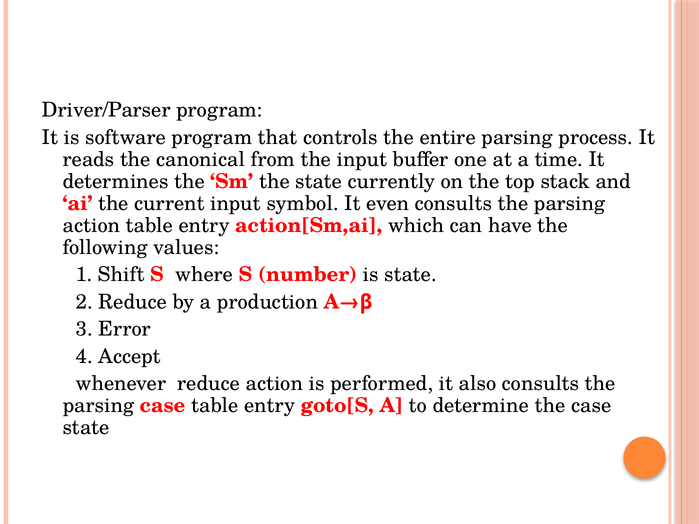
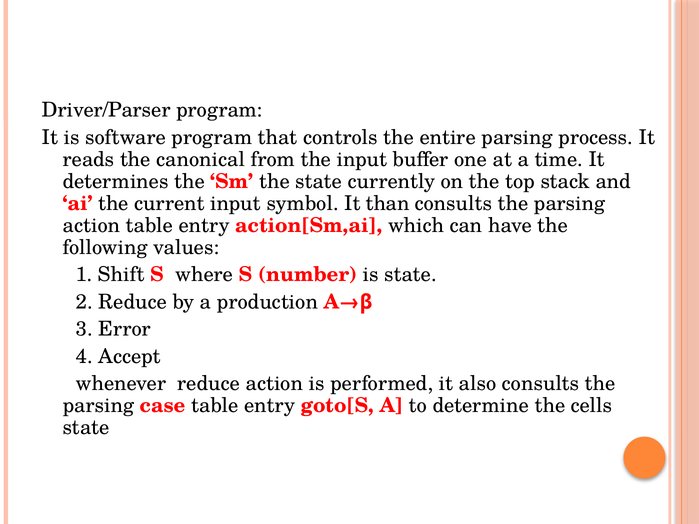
even: even -> than (388, 204)
the case: case -> cells (591, 406)
